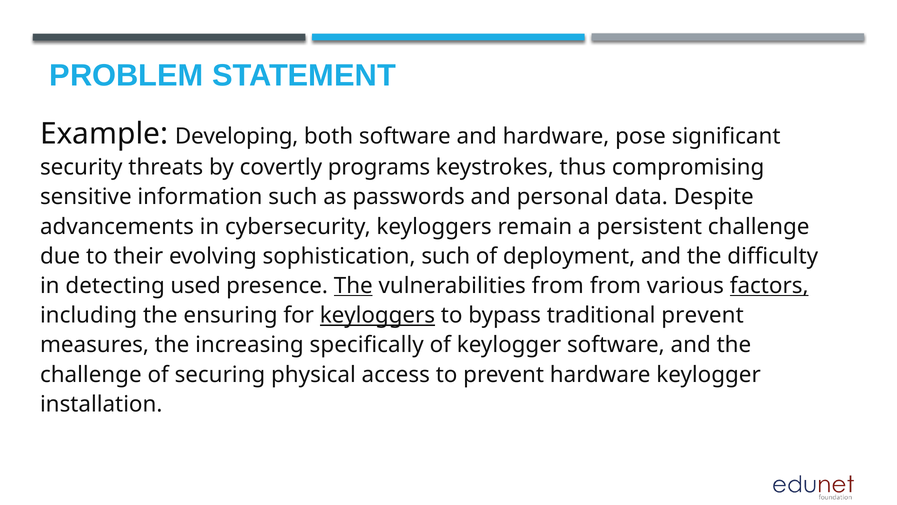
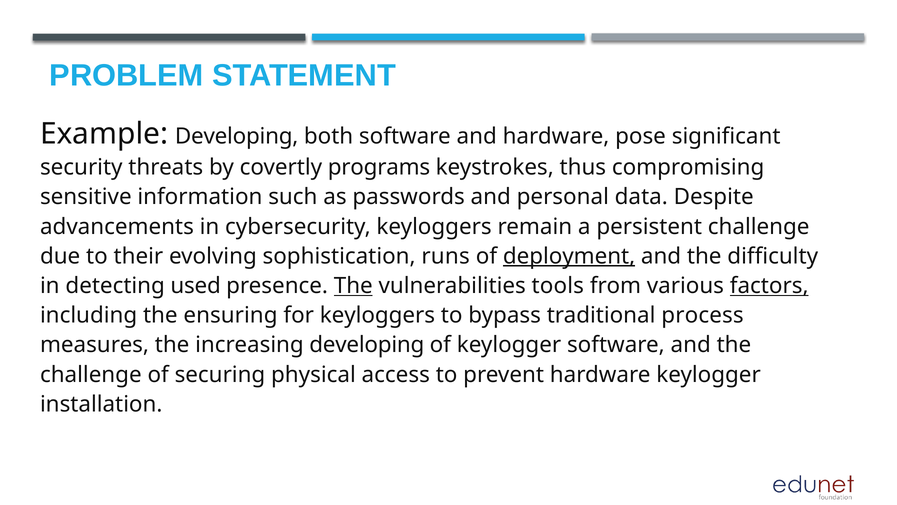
sophistication such: such -> runs (446, 256)
deployment underline: none -> present (569, 256)
vulnerabilities from: from -> tools (558, 286)
keyloggers underline: present -> none (377, 315)
traditional prevent: prevent -> process (703, 315)
increasing specifically: specifically -> developing (367, 345)
